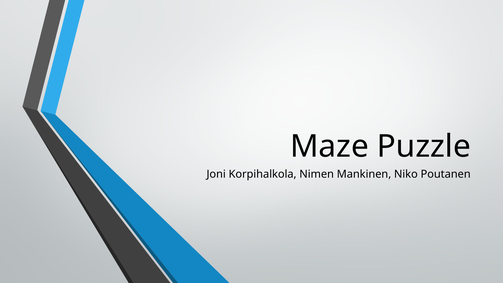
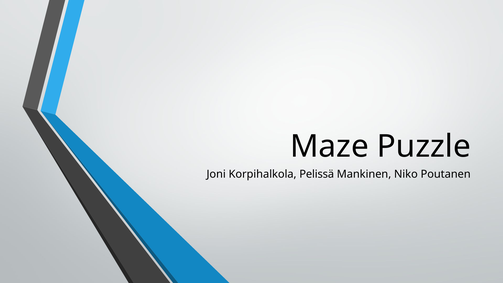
Nimen: Nimen -> Pelissä (317, 174)
